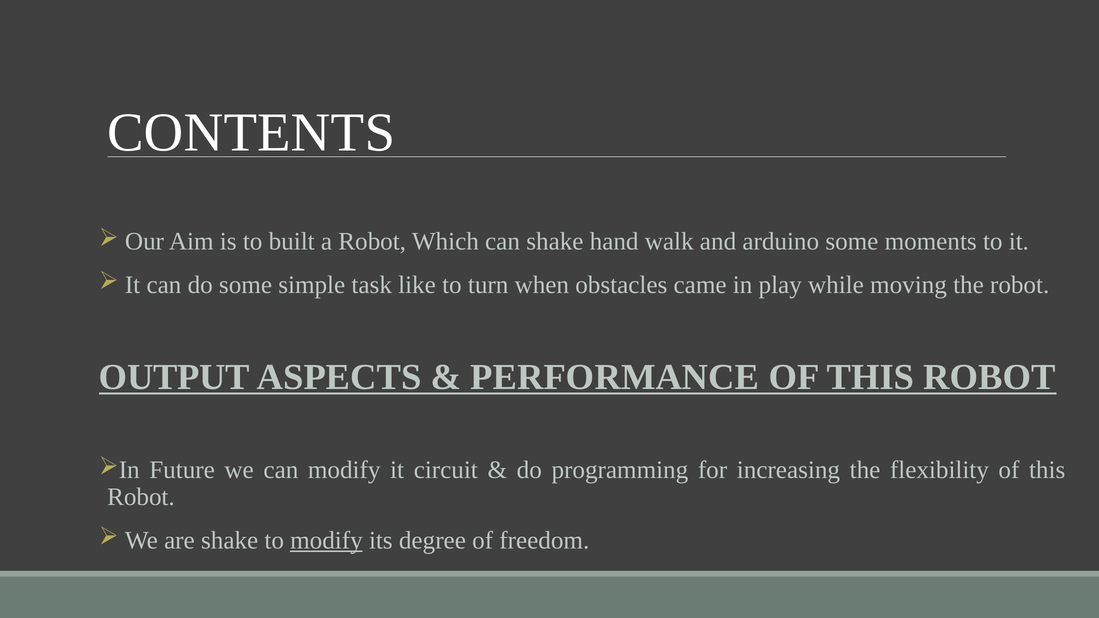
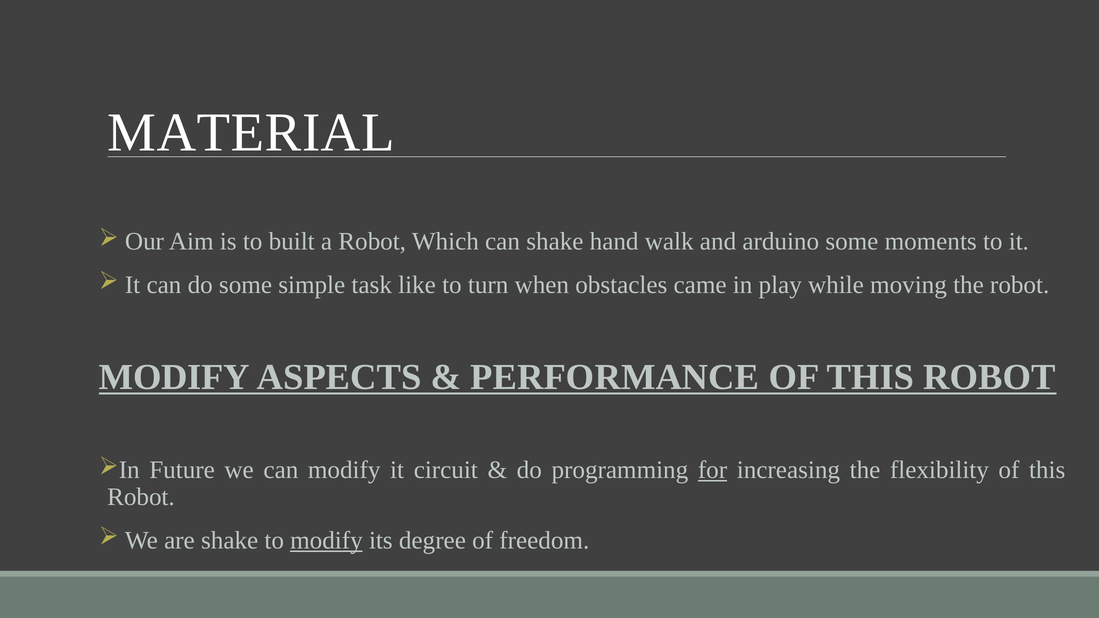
CONTENTS: CONTENTS -> MATERIAL (251, 133)
OUTPUT: OUTPUT -> MODIFY (174, 377)
for underline: none -> present (713, 470)
